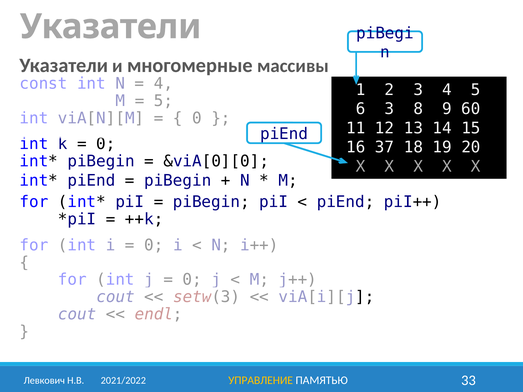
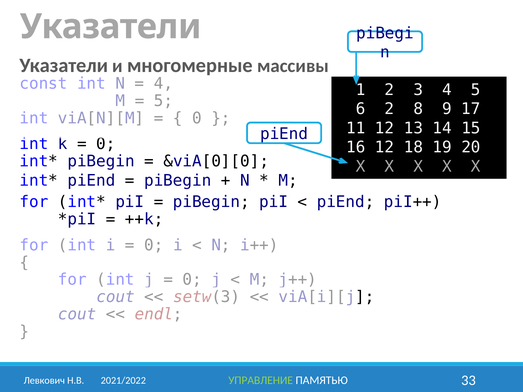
6 3: 3 -> 2 (389, 109)
60: 60 -> 17 (471, 109)
16 37: 37 -> 12 (385, 147)
УПРАВЛЕНИЕ colour: yellow -> light green (261, 381)
